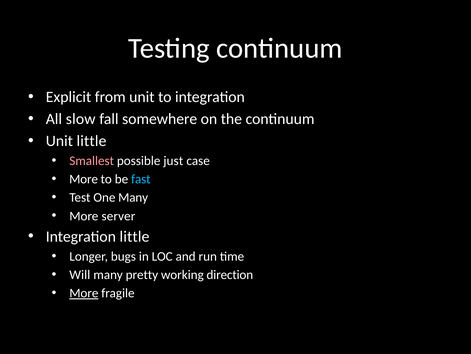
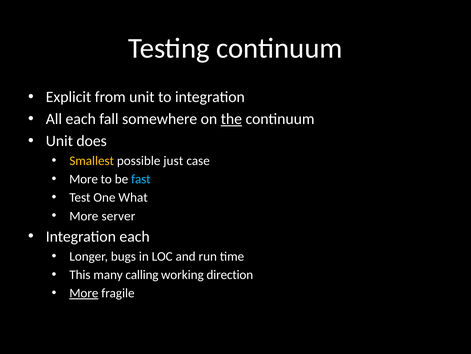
All slow: slow -> each (81, 119)
the underline: none -> present (231, 119)
Unit little: little -> does (92, 141)
Smallest colour: pink -> yellow (92, 161)
One Many: Many -> What (133, 197)
Integration little: little -> each (135, 236)
Will: Will -> This (80, 274)
pretty: pretty -> calling (142, 274)
